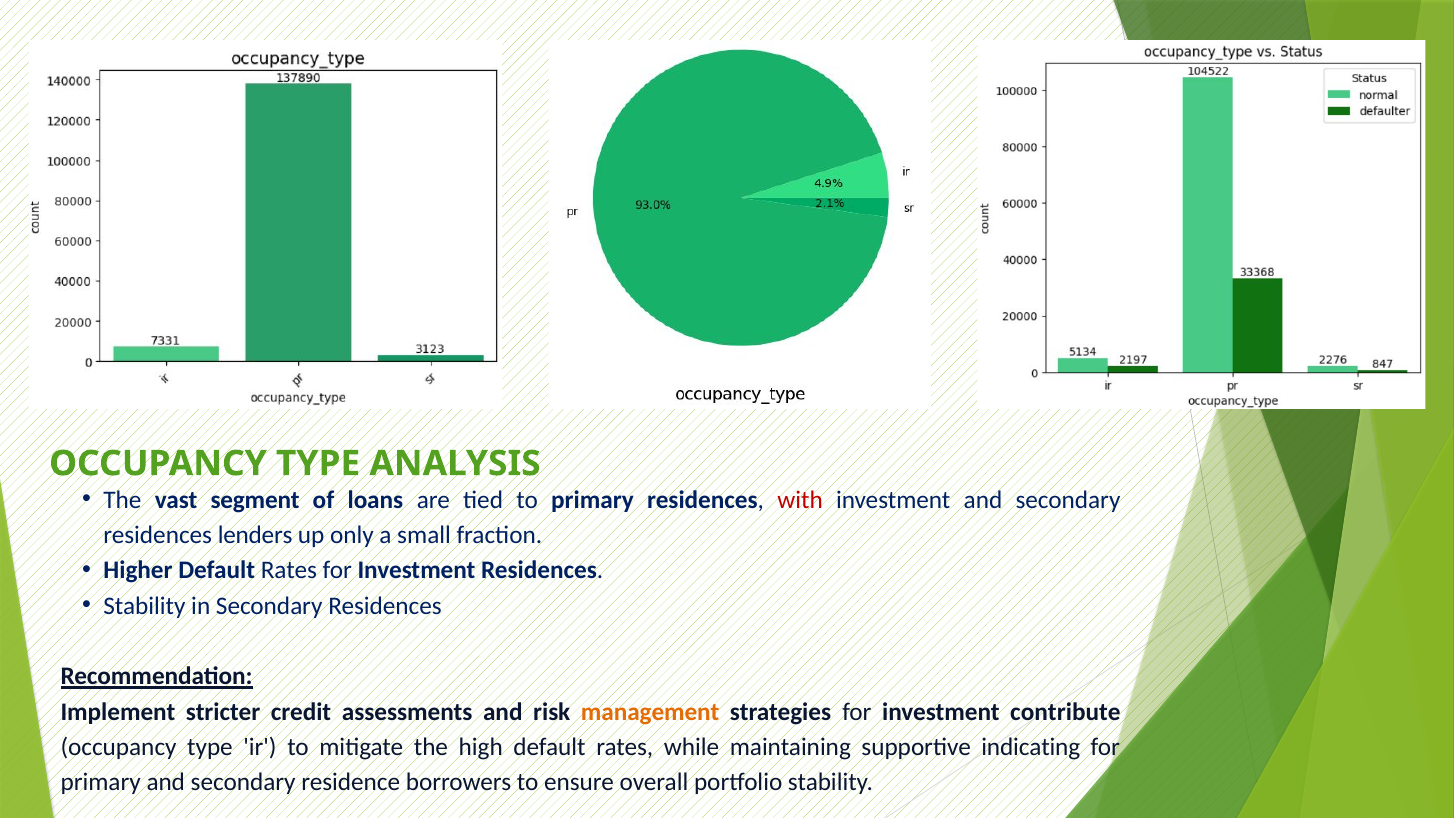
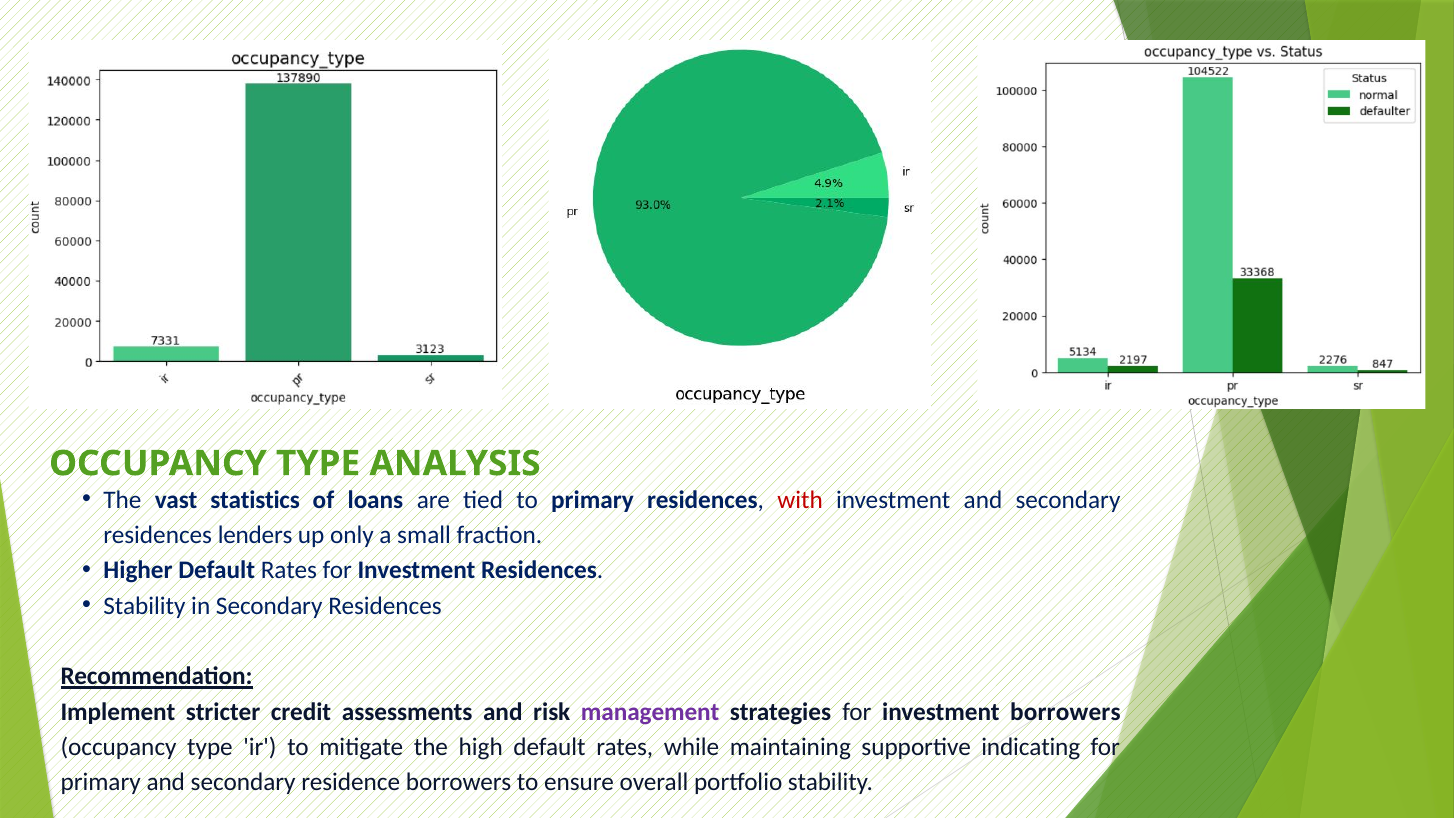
segment: segment -> statistics (255, 500)
management colour: orange -> purple (650, 712)
investment contribute: contribute -> borrowers (1065, 712)
